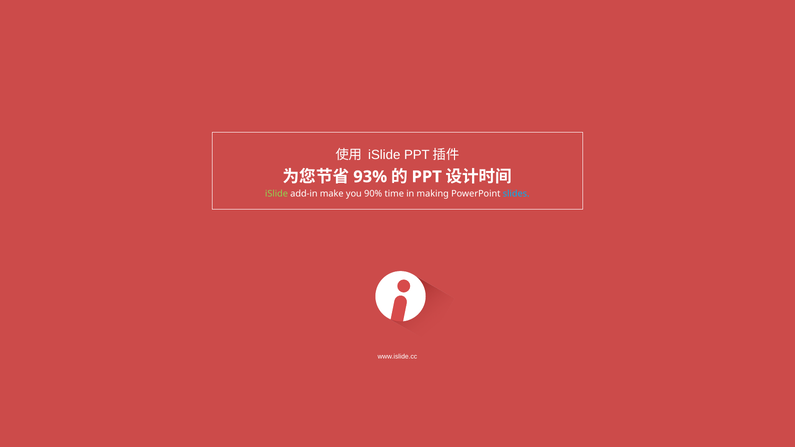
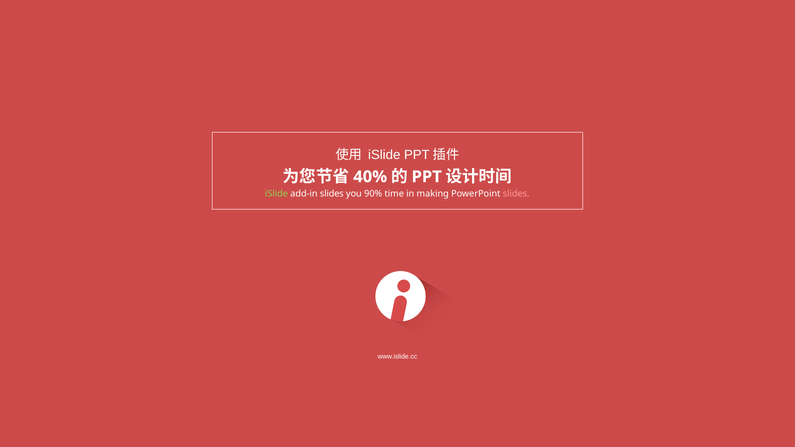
93%: 93% -> 40% (370, 177)
add-in make: make -> slides (332, 194)
slides colour: light blue -> pink (516, 194)
